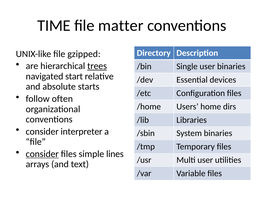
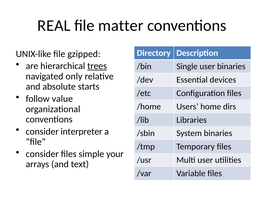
TIME: TIME -> REAL (54, 26)
start: start -> only (74, 76)
often: often -> value (62, 99)
consider underline: present -> none (42, 154)
lines: lines -> your (115, 154)
